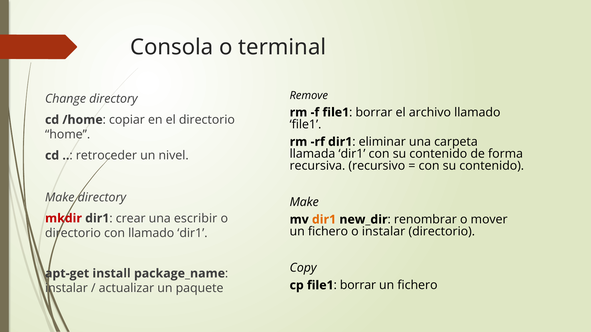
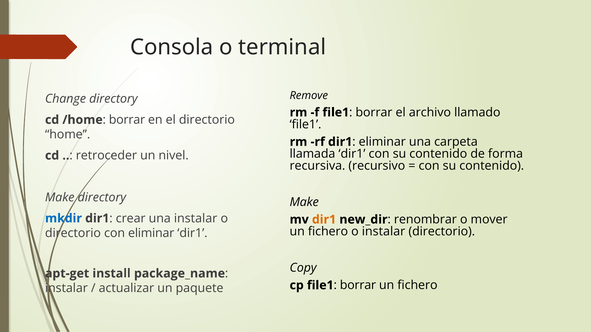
/home copiar: copiar -> borrar (127, 120)
mkdir colour: red -> blue (64, 219)
una escribir: escribir -> instalar (196, 219)
con llamado: llamado -> eliminar (151, 233)
